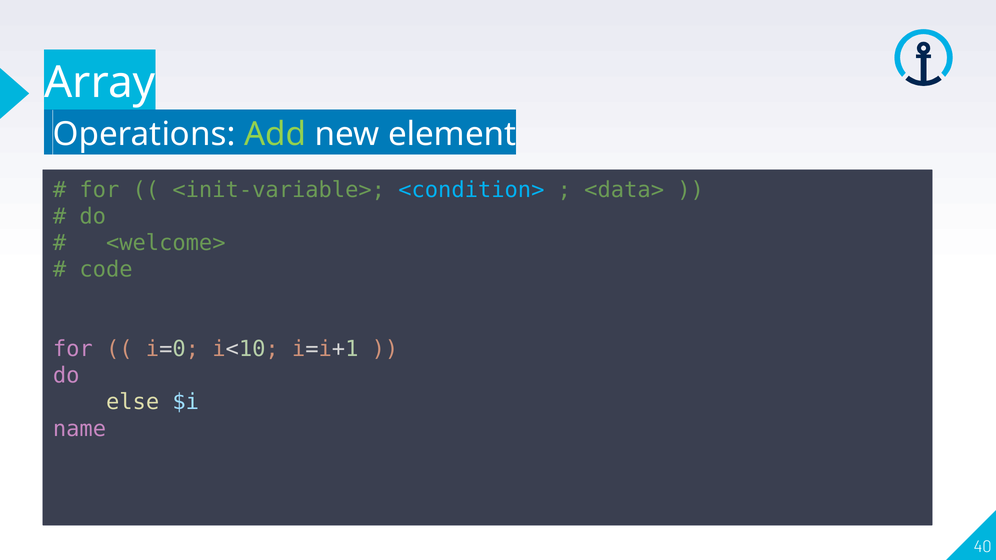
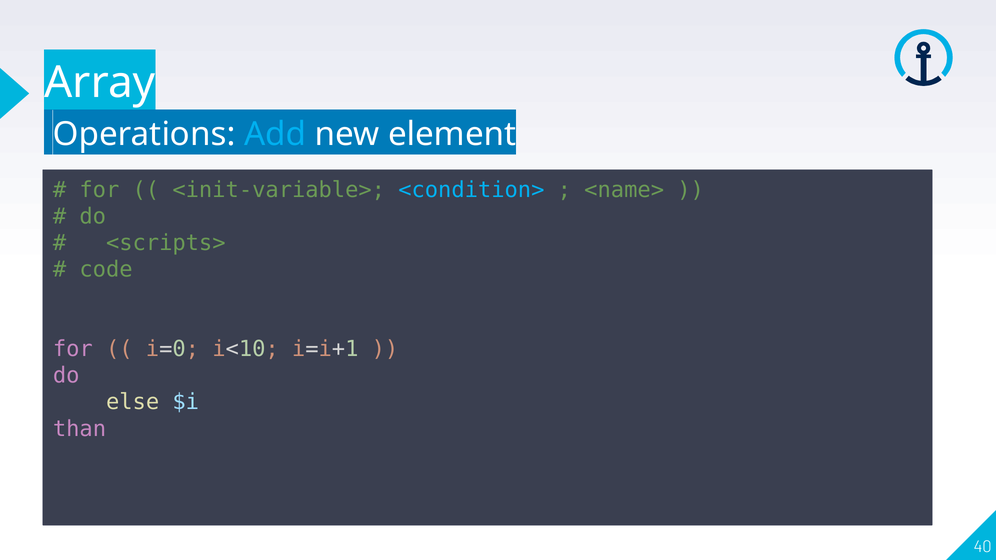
Add colour: light green -> light blue (275, 134)
<data>: <data> -> <name> (624, 190)
<welcome>: <welcome> -> <scripts> (166, 243)
name: name -> than (79, 429)
